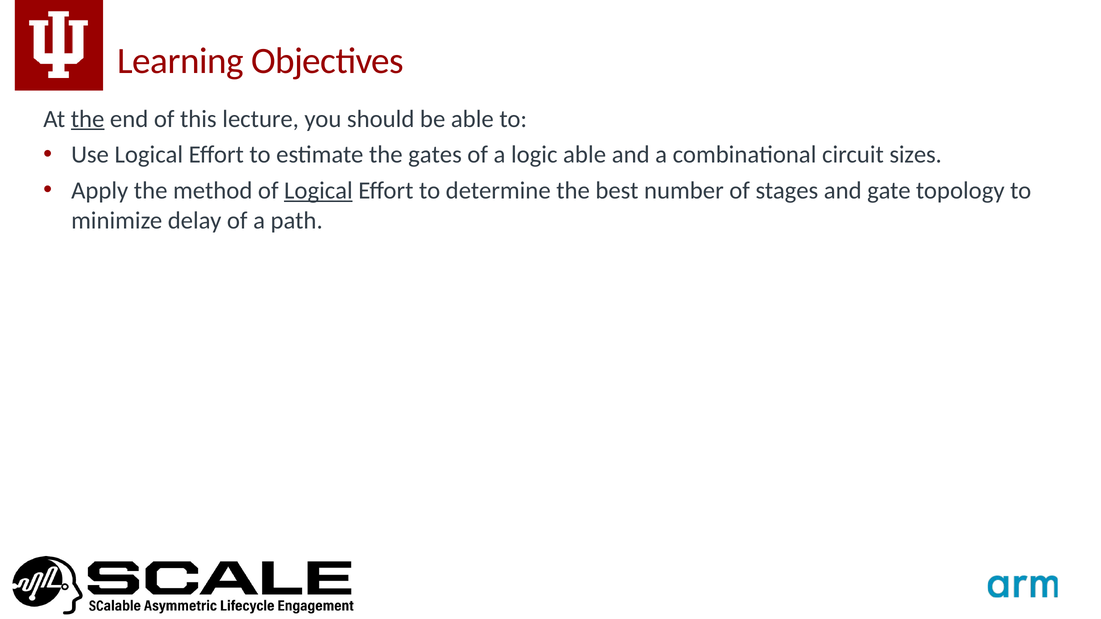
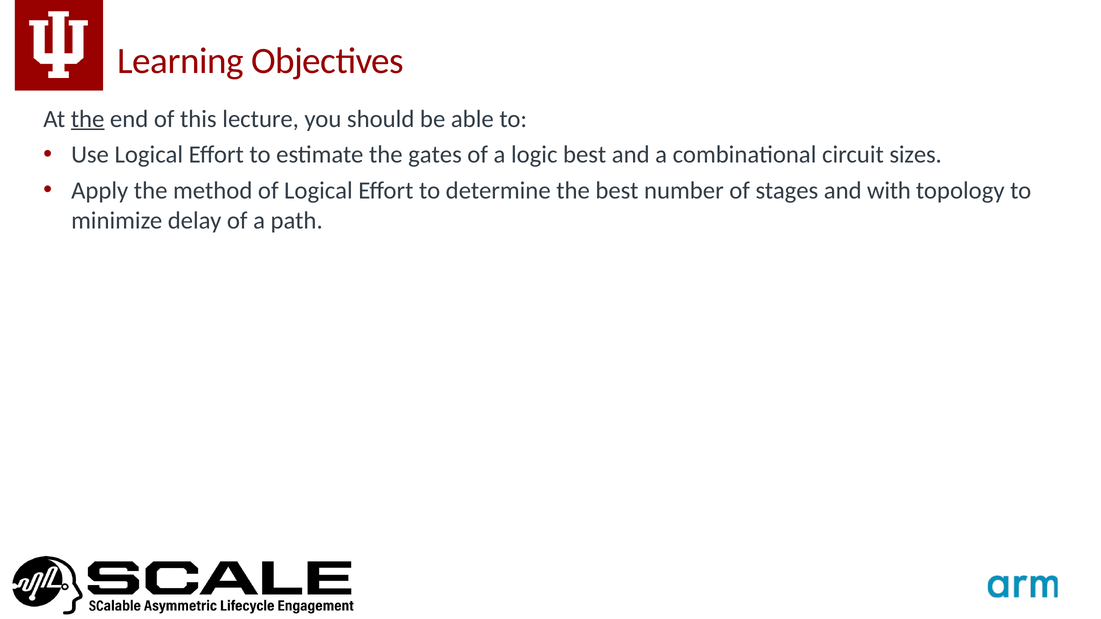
logic able: able -> best (585, 155)
Logical underline: present -> none (318, 191)
gate: gate -> with (889, 191)
